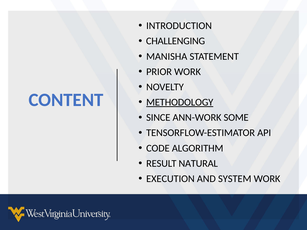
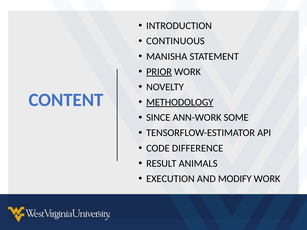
CHALLENGING: CHALLENGING -> CONTINUOUS (175, 41)
PRIOR underline: none -> present (159, 72)
ALGORITHM: ALGORITHM -> DIFFERENCE (198, 148)
NATURAL: NATURAL -> ANIMALS (198, 164)
SYSTEM: SYSTEM -> MODIFY (235, 179)
